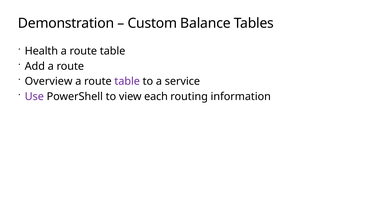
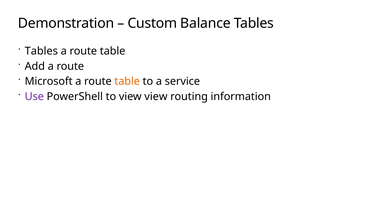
Health: Health -> Tables (41, 51)
Overview: Overview -> Microsoft (49, 81)
table colour: purple -> orange (127, 81)
view each: each -> view (156, 96)
